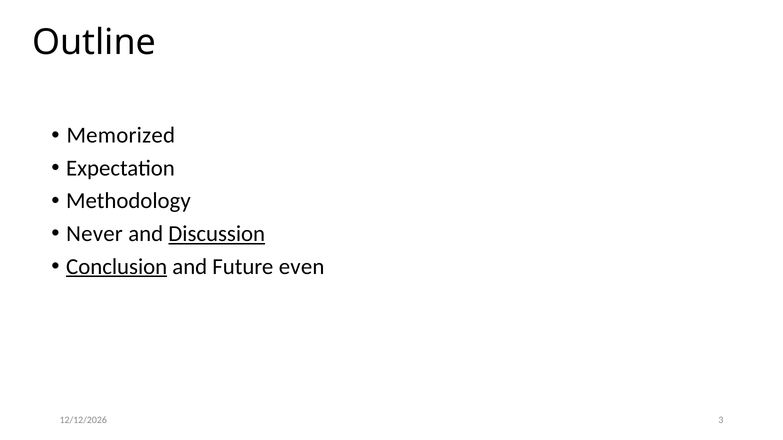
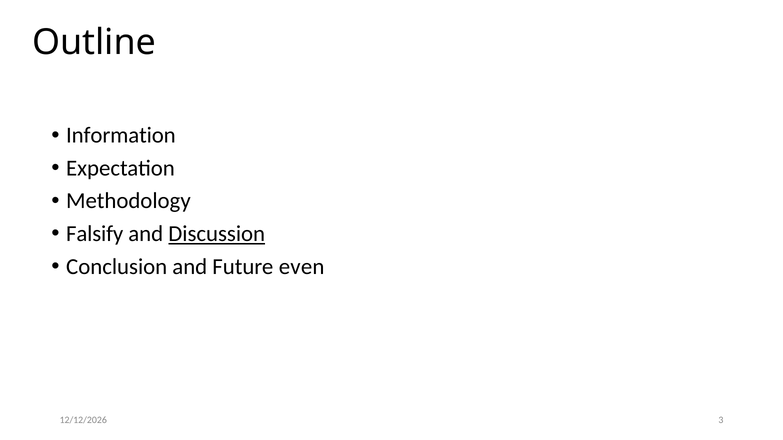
Memorized: Memorized -> Information (121, 136)
Never: Never -> Falsify (95, 234)
Conclusion underline: present -> none (117, 267)
